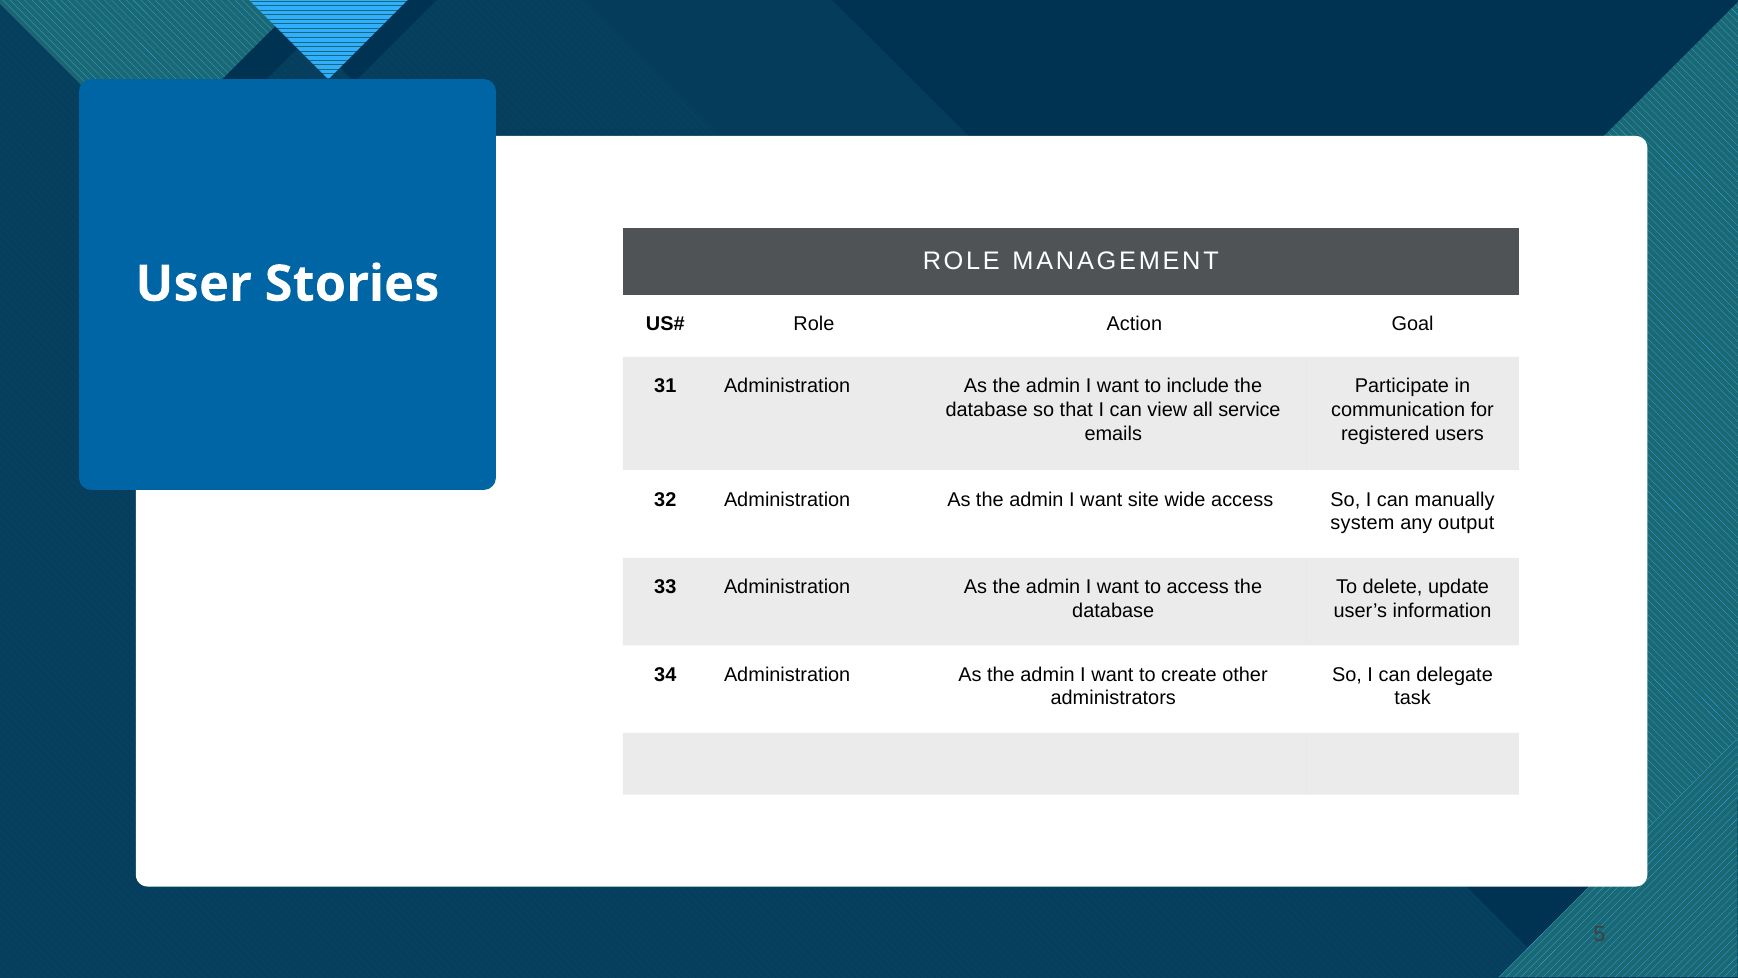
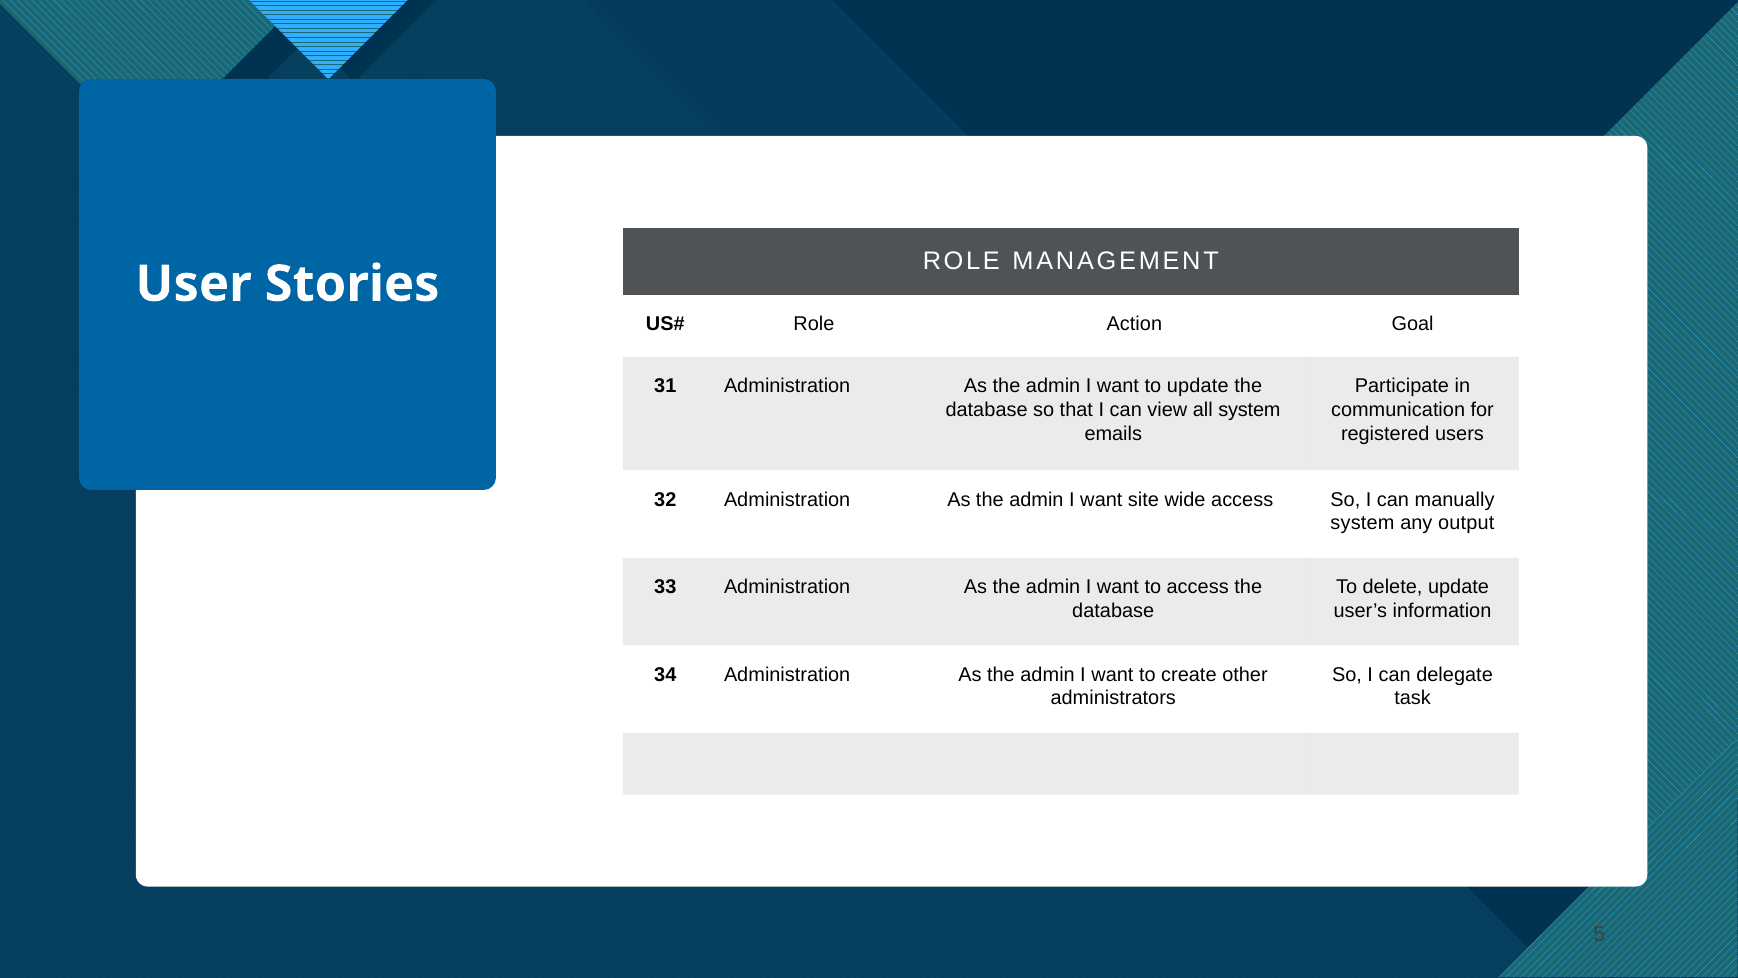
to include: include -> update (1198, 386)
all service: service -> system (1249, 410)
